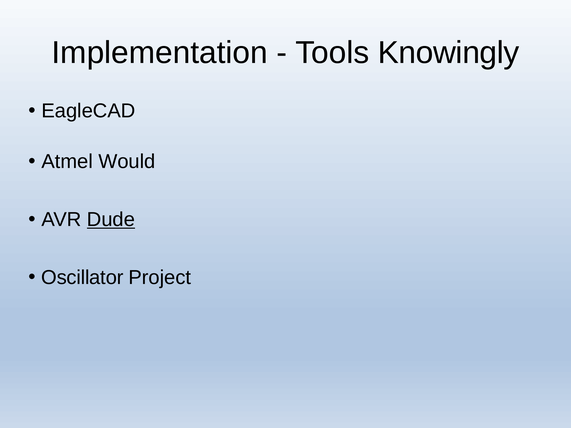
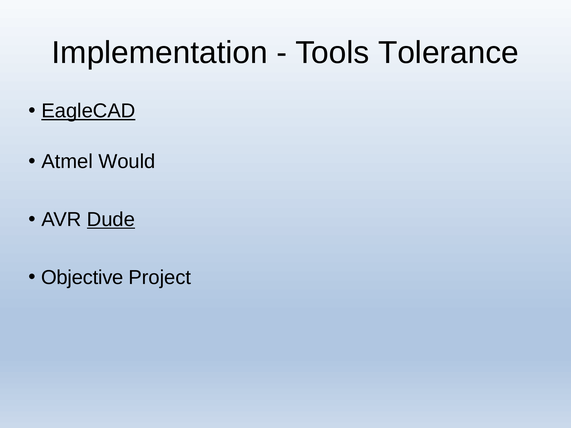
Knowingly: Knowingly -> Tolerance (448, 53)
EagleCAD underline: none -> present (88, 111)
Oscillator: Oscillator -> Objective (82, 278)
